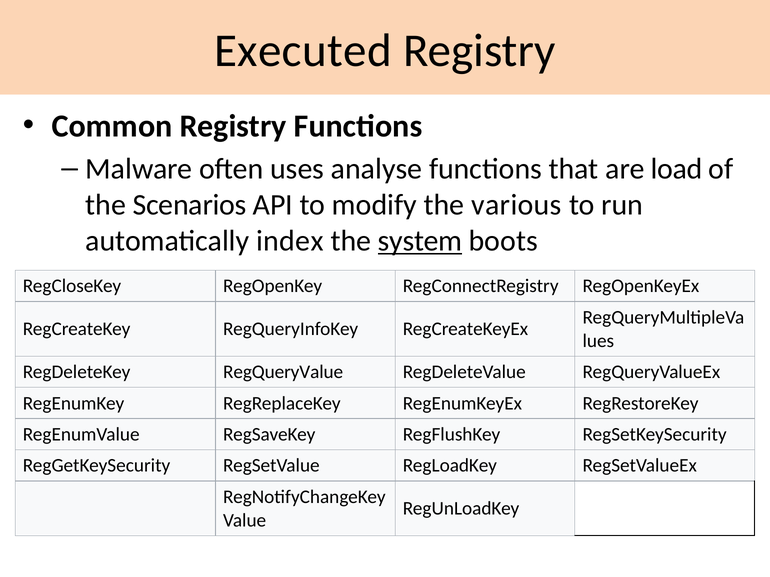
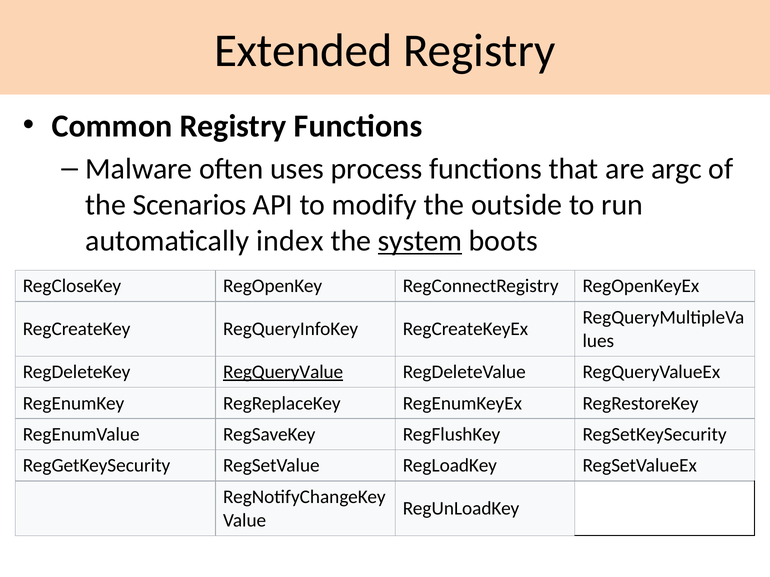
Executed: Executed -> Extended (303, 51)
analyse: analyse -> process (377, 169)
load: load -> argc (677, 169)
various: various -> outside (517, 205)
RegQueryValue underline: none -> present (283, 372)
